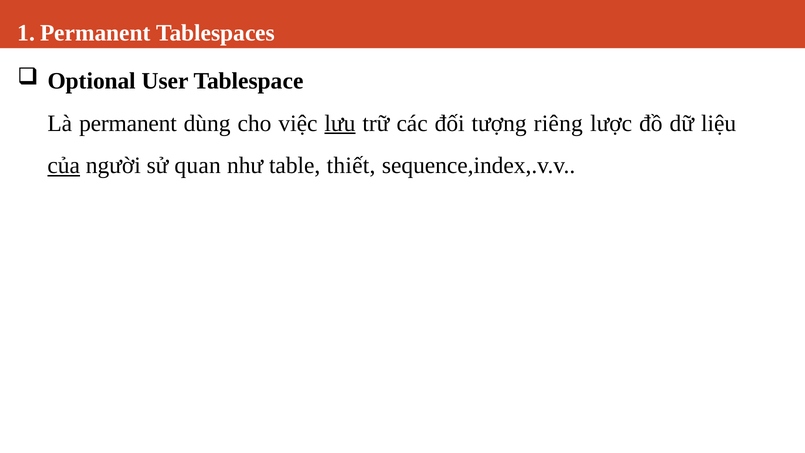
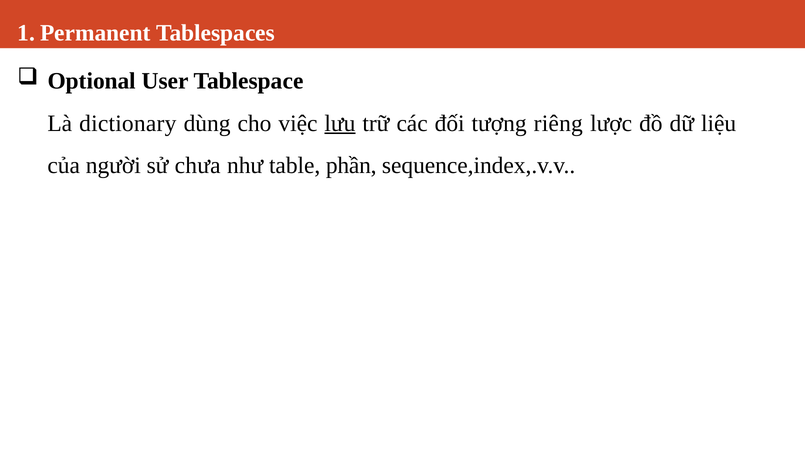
permanent: permanent -> dictionary (128, 123)
của underline: present -> none (64, 166)
quan: quan -> chưa (198, 166)
thiết: thiết -> phần (351, 166)
